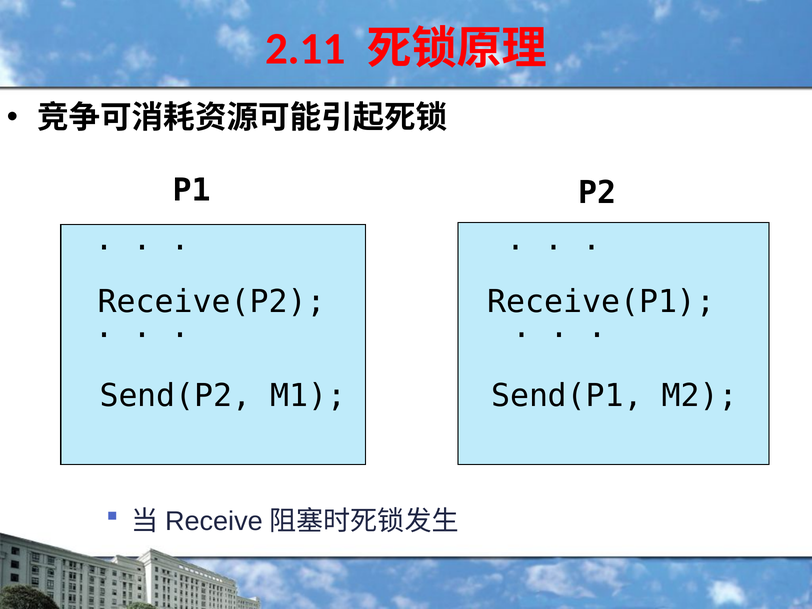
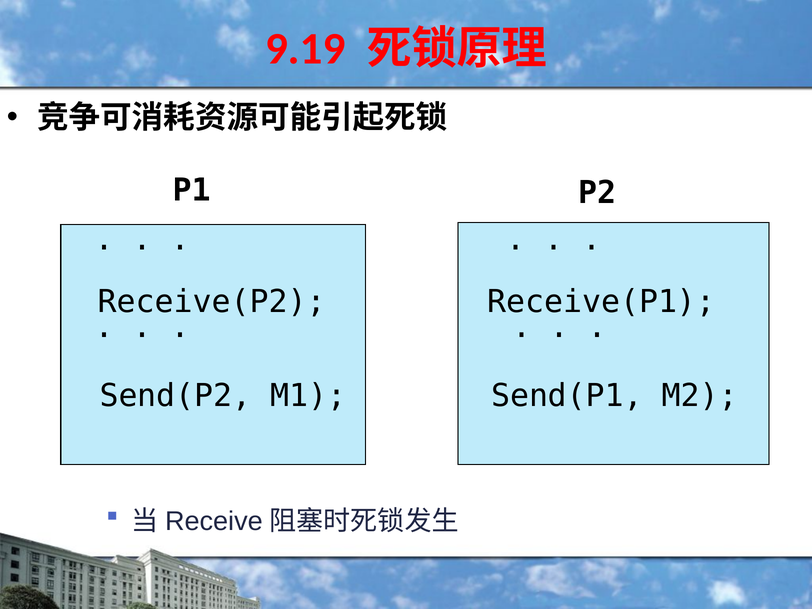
2.11: 2.11 -> 9.19 (305, 49)
